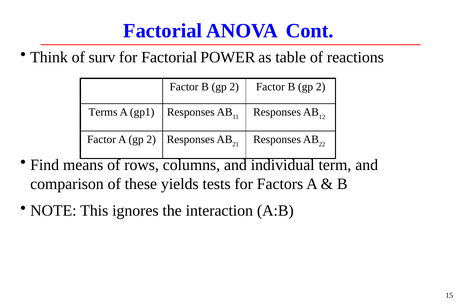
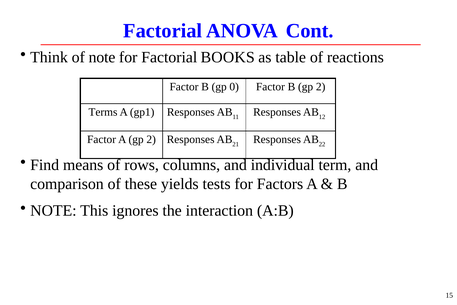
of surv: surv -> note (102, 57)
POWER: POWER -> BOOKS (228, 57)
2: 2 -> 0 (234, 87)
